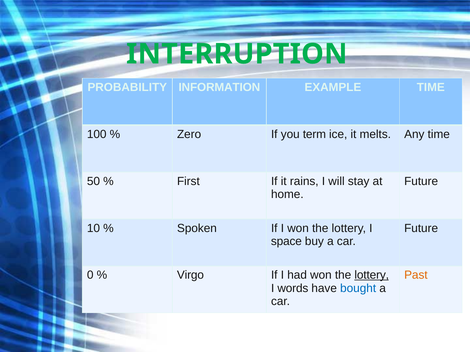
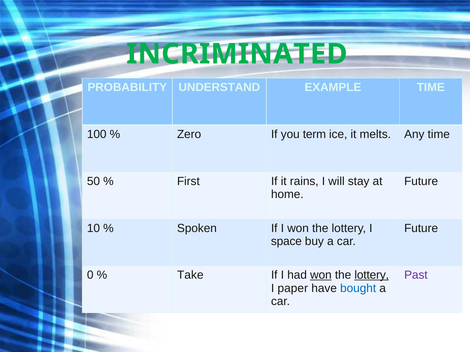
INTERRUPTION: INTERRUPTION -> INCRIMINATED (237, 54)
INFORMATION: INFORMATION -> UNDERSTAND (219, 87)
Virgo: Virgo -> Take (190, 275)
won underline: none -> present (321, 275)
Past colour: orange -> purple (416, 275)
words: words -> paper (293, 289)
